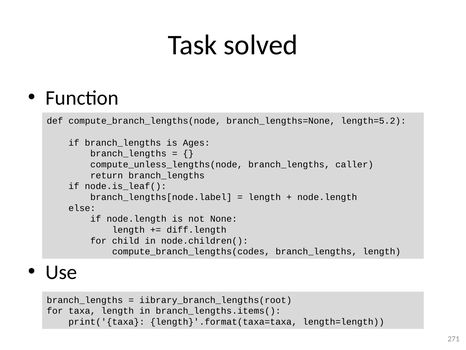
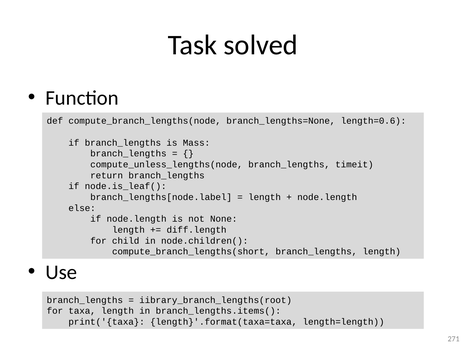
length=5.2: length=5.2 -> length=0.6 (373, 121)
Ages: Ages -> Mass (196, 142)
caller: caller -> timeit (354, 164)
compute_branch_lengths(codes: compute_branch_lengths(codes -> compute_branch_lengths(short (191, 251)
